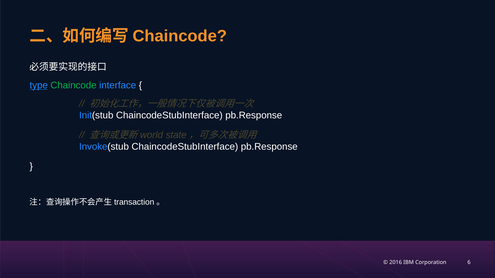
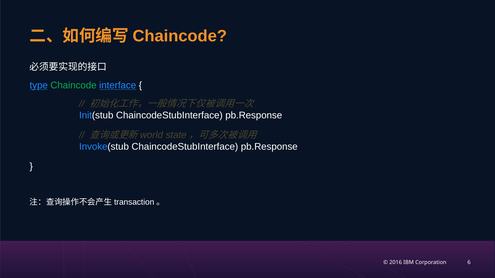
interface underline: none -> present (118, 85)
